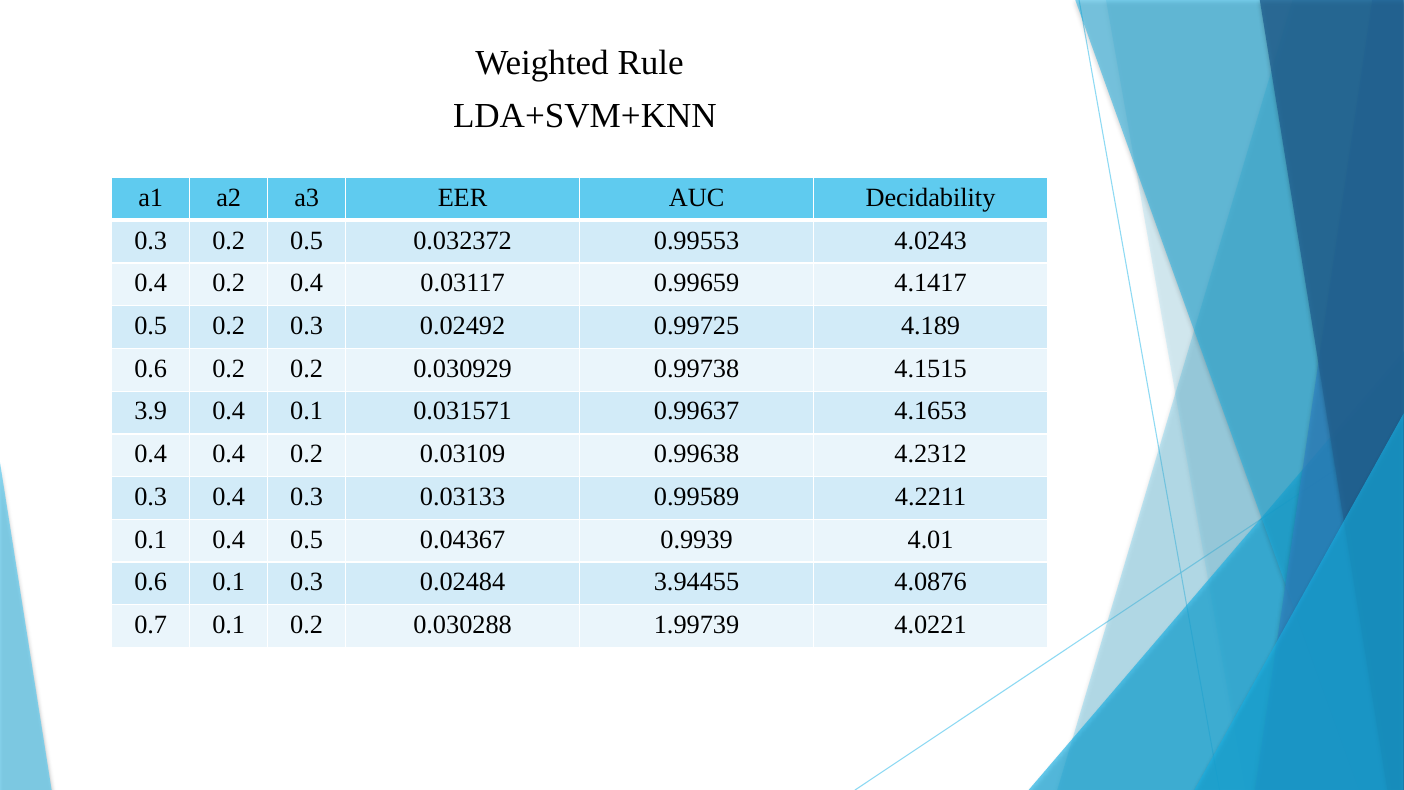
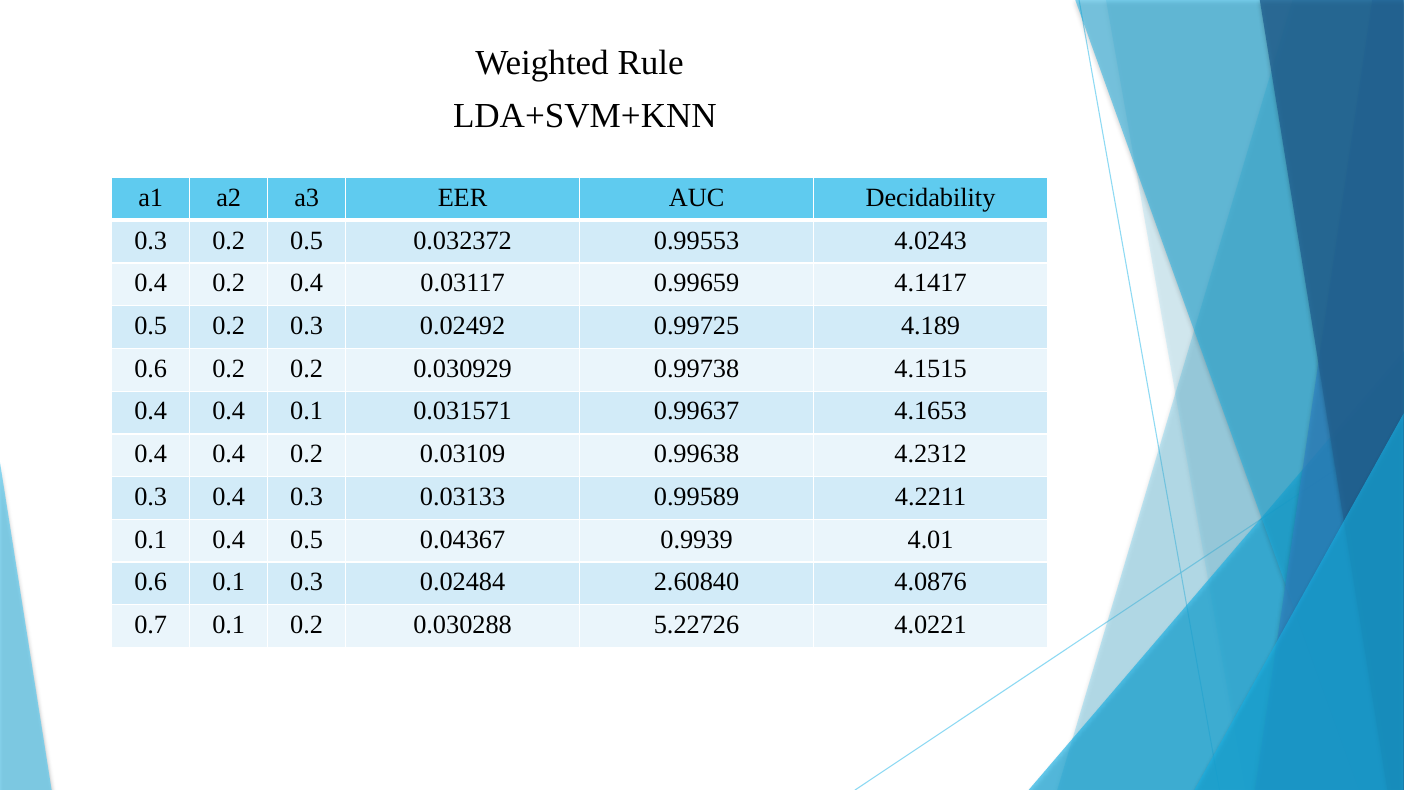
3.9: 3.9 -> 0.4 (151, 411)
3.94455: 3.94455 -> 2.60840 (697, 582)
1.99739: 1.99739 -> 5.22726 (697, 625)
